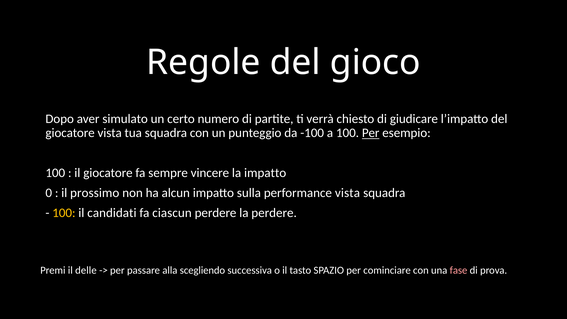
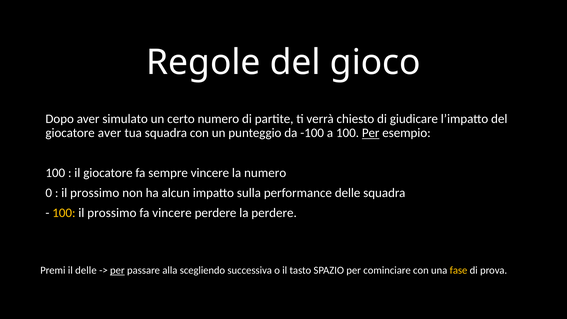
giocatore vista: vista -> aver (110, 133)
la impatto: impatto -> numero (265, 173)
performance vista: vista -> delle (348, 193)
candidati: candidati -> prossimo (112, 213)
fa ciascun: ciascun -> vincere (172, 213)
per underline: none -> present (117, 270)
fase colour: pink -> yellow (459, 270)
